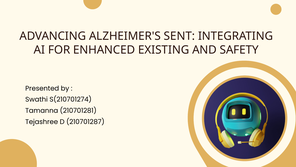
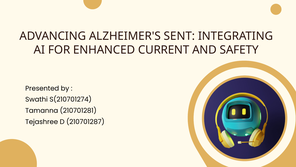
EXISTING: EXISTING -> CURRENT (164, 50)
